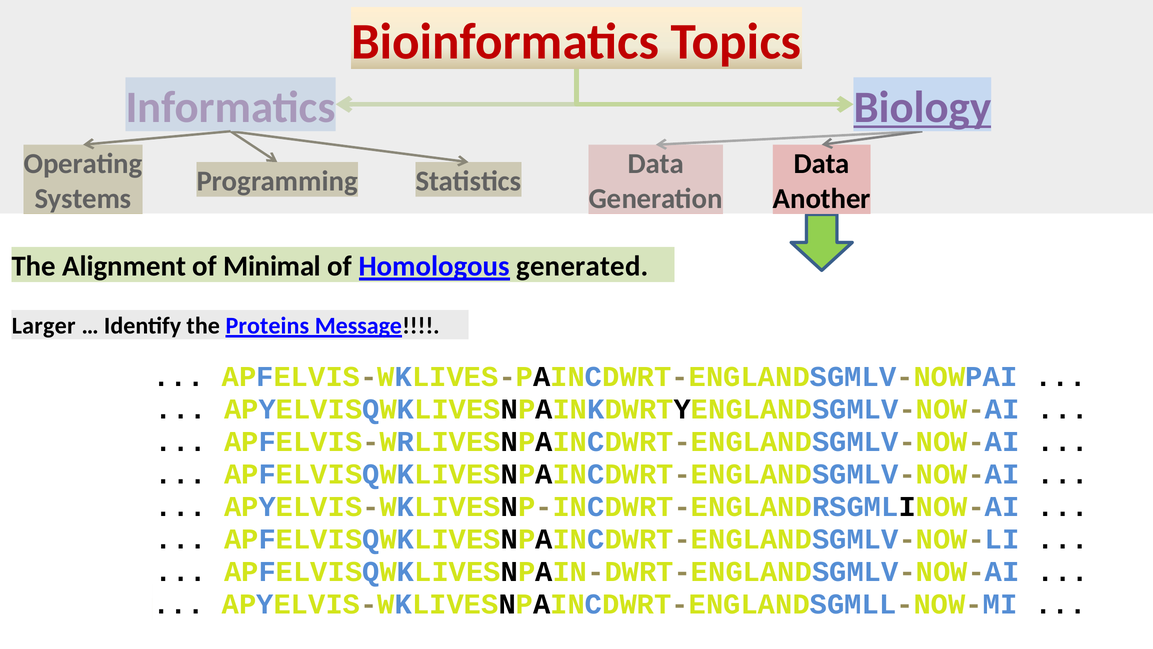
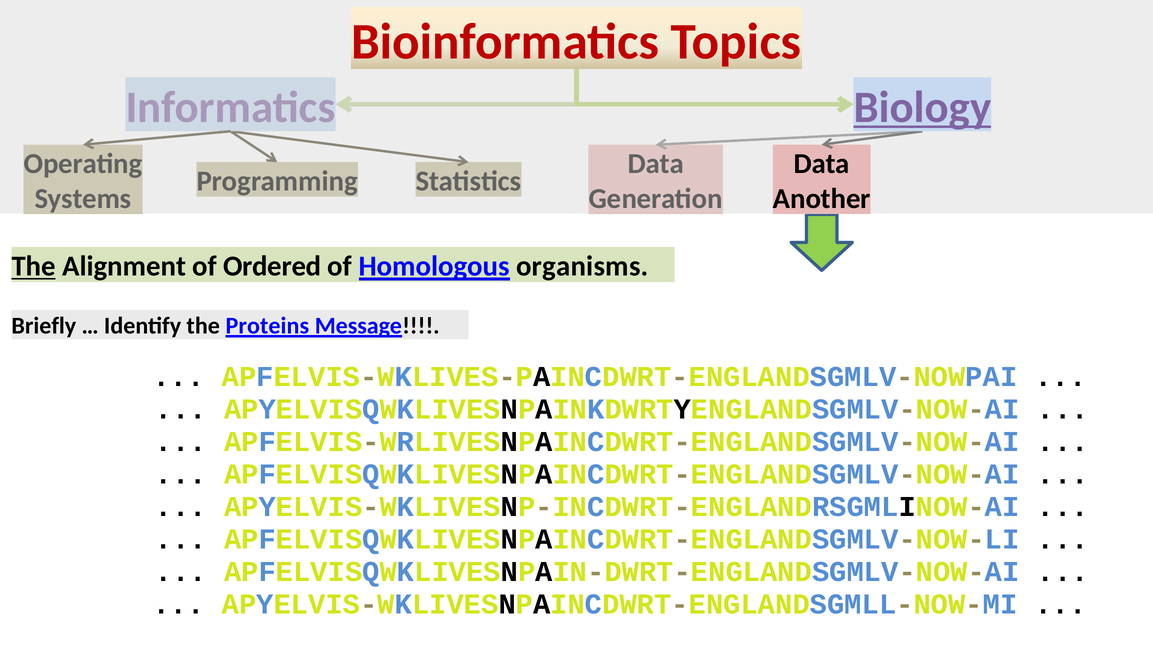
The underline: none -> present (34, 266)
Minimal: Minimal -> Ordered (272, 266)
generated: generated -> organisms (582, 266)
Larger: Larger -> Briefly (44, 326)
